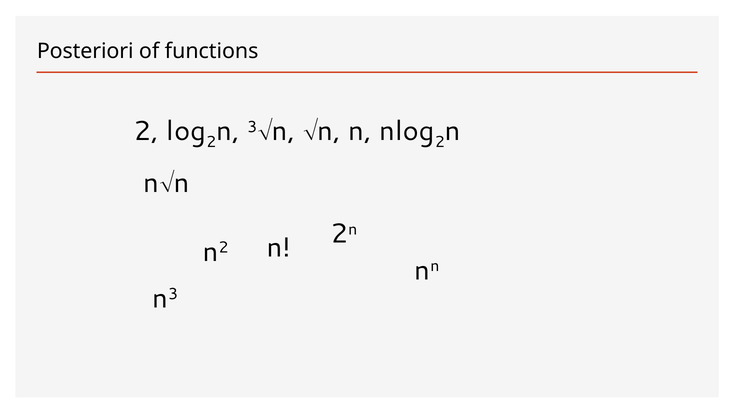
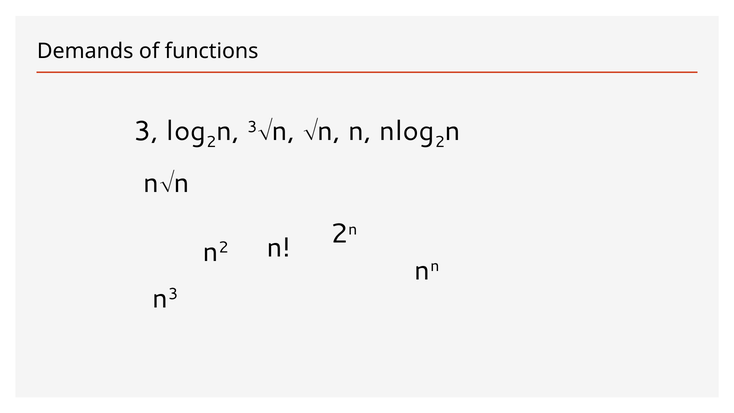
Posteriori: Posteriori -> Demands (85, 51)
2: 2 -> 3 (146, 131)
